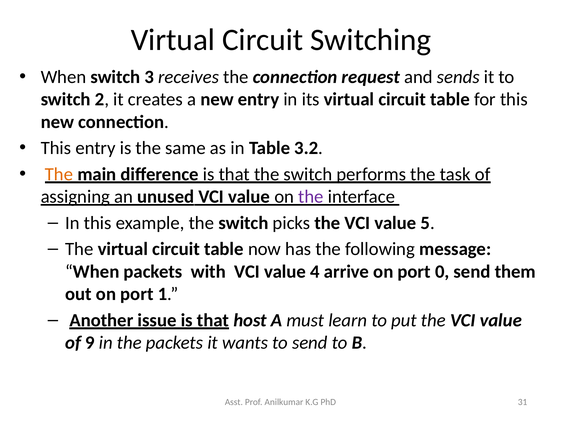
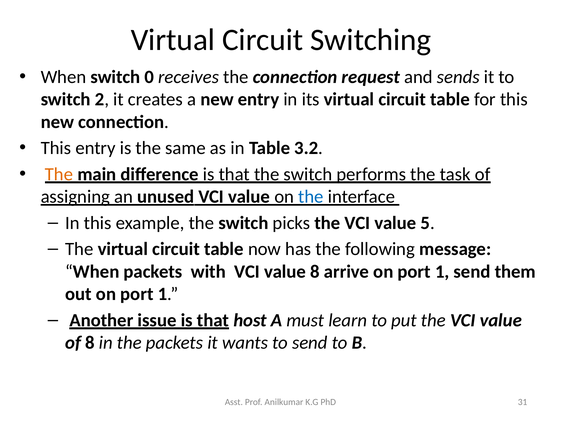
3: 3 -> 0 (149, 77)
the colour: purple -> blue (311, 197)
value 4: 4 -> 8 (315, 271)
arrive on port 0: 0 -> 1 (442, 271)
of 9: 9 -> 8 (90, 342)
